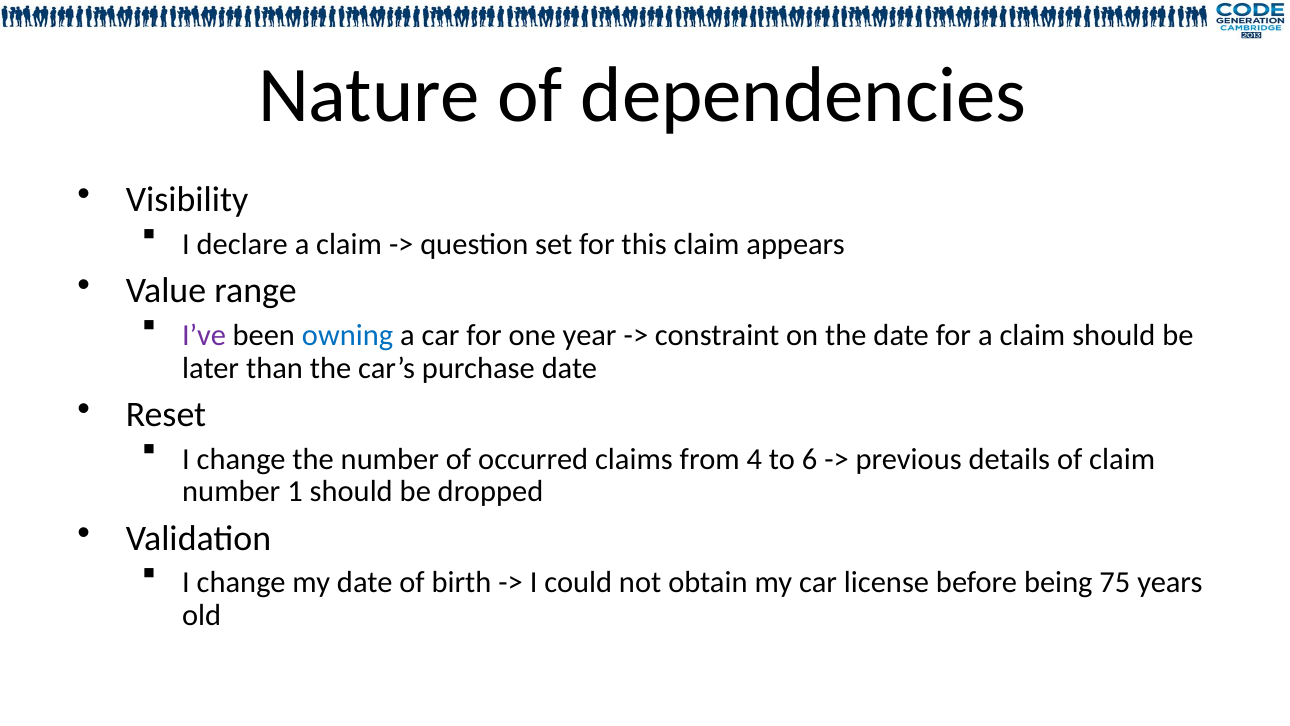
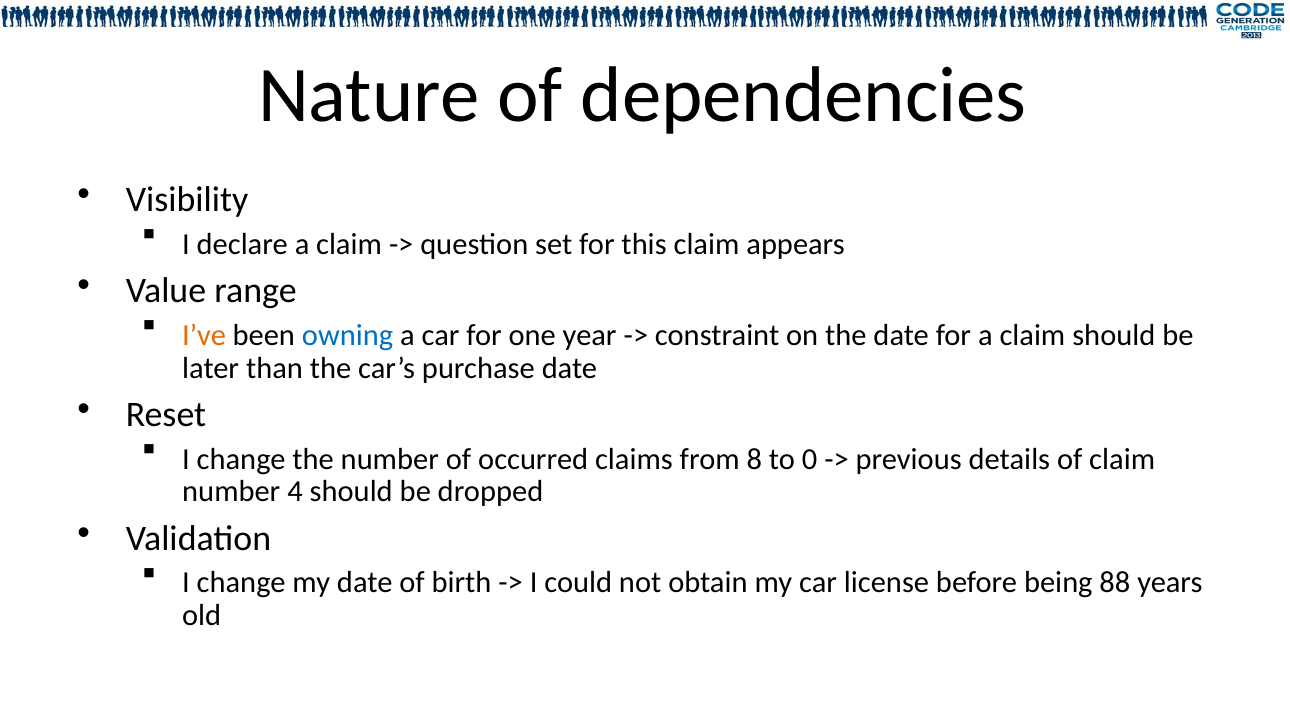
I’ve colour: purple -> orange (204, 335)
4: 4 -> 8 (754, 459)
6: 6 -> 0 (809, 459)
1: 1 -> 4 (295, 492)
75: 75 -> 88 (1115, 583)
